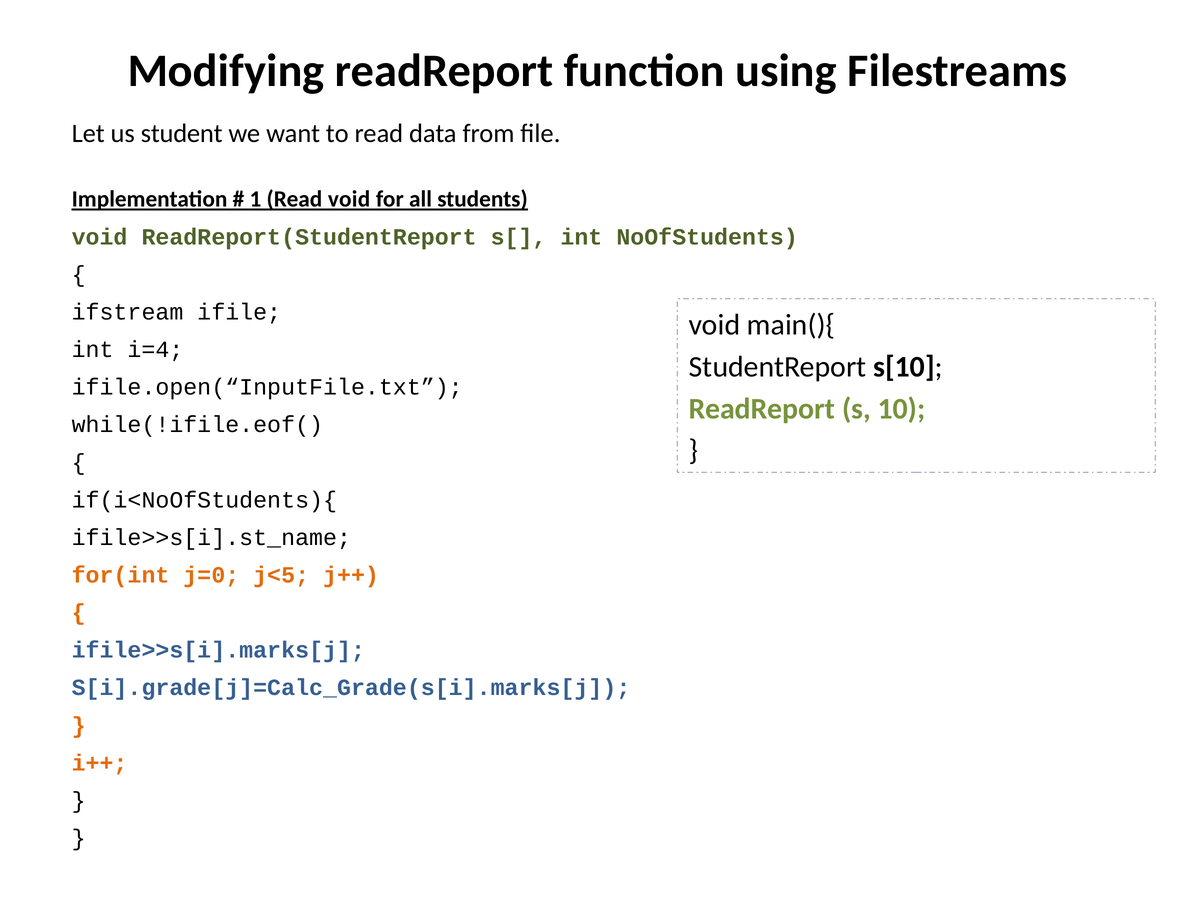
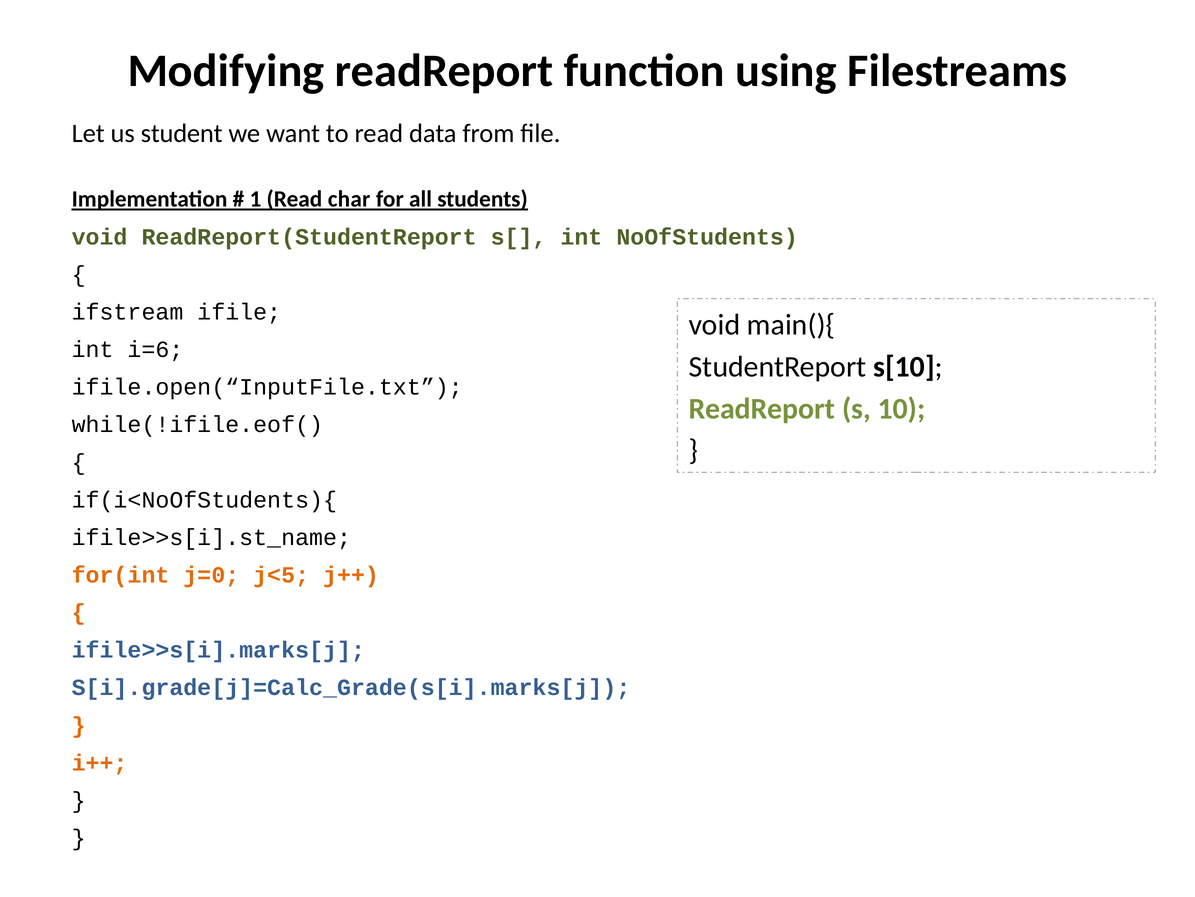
Read void: void -> char (349, 199)
i=4: i=4 -> i=6 (155, 349)
